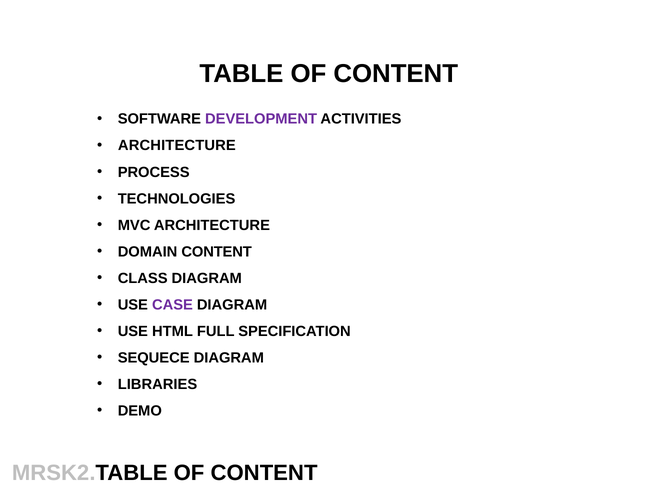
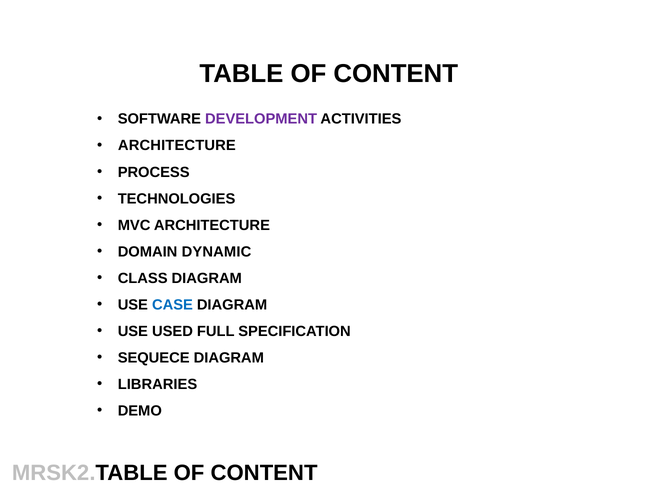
DOMAIN CONTENT: CONTENT -> DYNAMIC (216, 252)
CASE colour: purple -> blue (172, 305)
HTML: HTML -> USED (172, 331)
